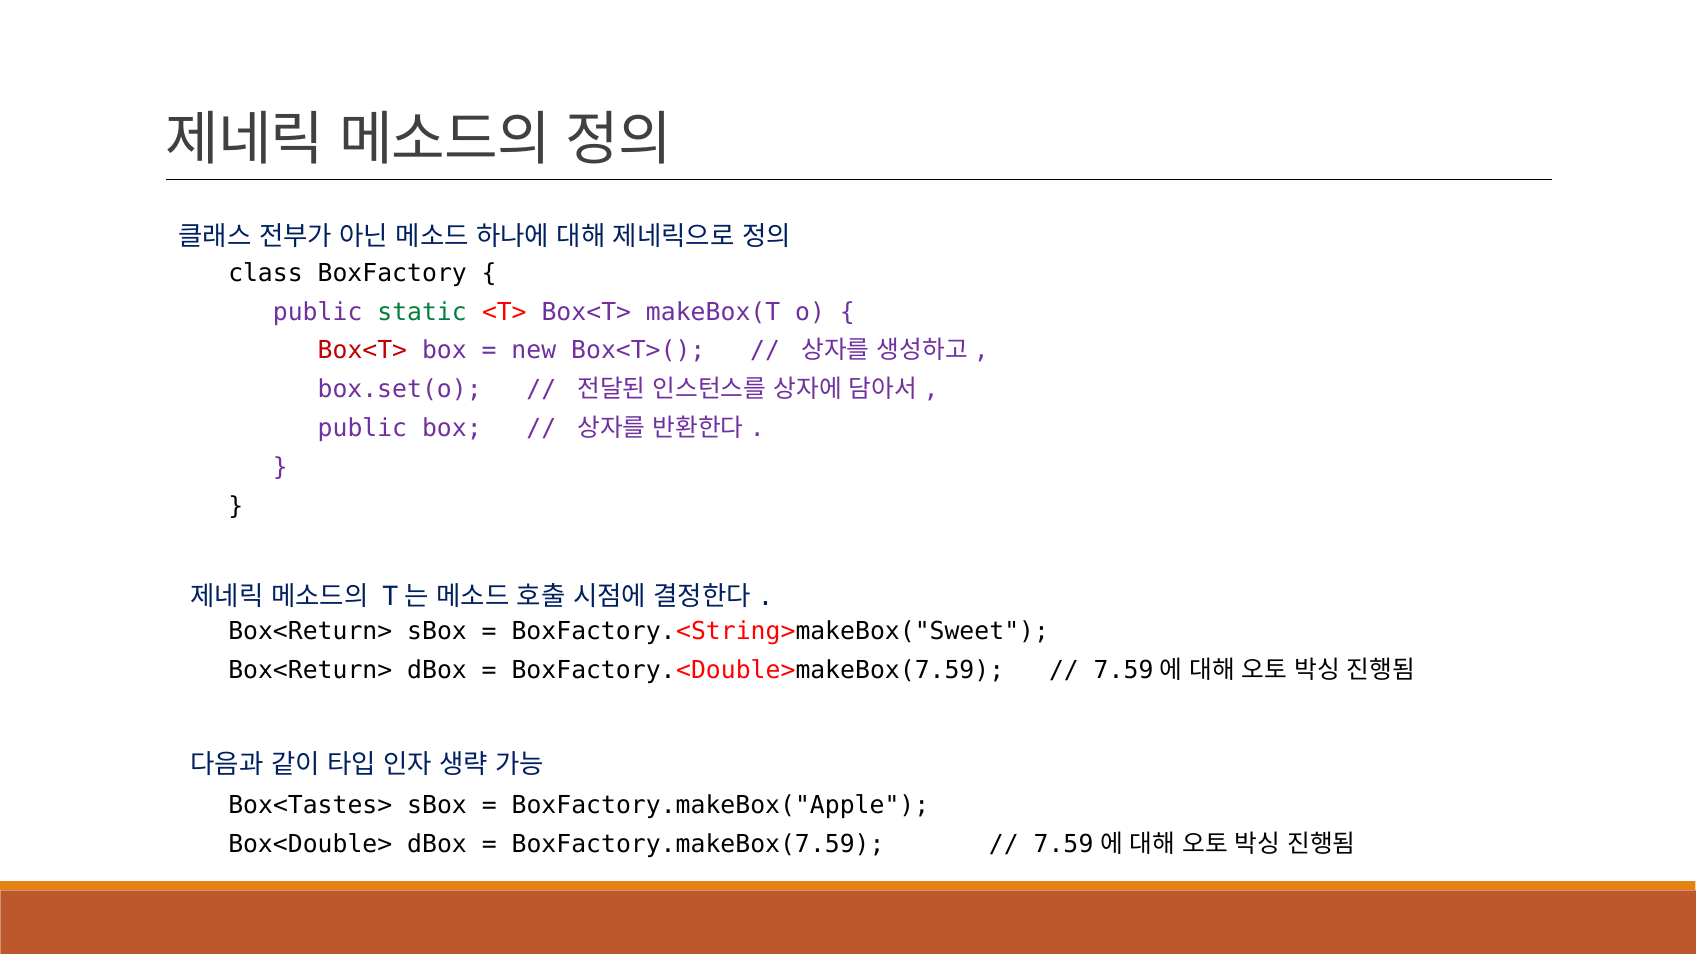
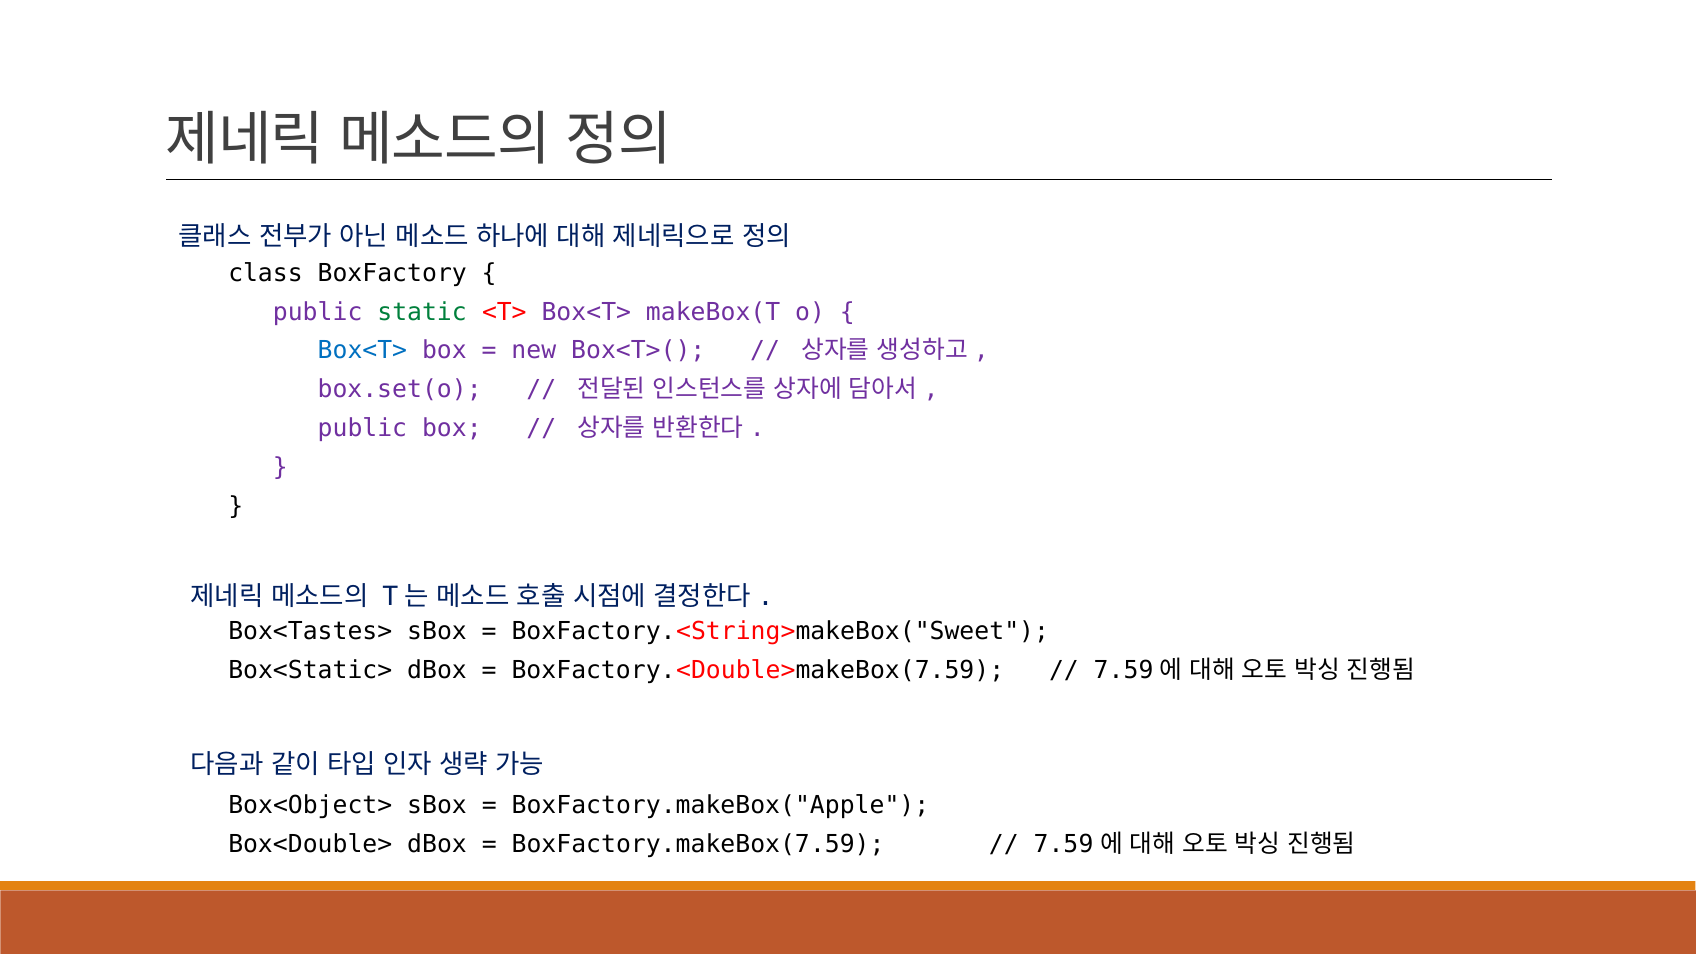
Box<T> colour: red -> blue (362, 351)
Box<Return>: Box<Return> -> Box<Tastes> (310, 632)
Box<Return>: Box<Return> -> Box<Static> (310, 671)
Box<Tastes>: Box<Tastes> -> Box<Object> (310, 806)
